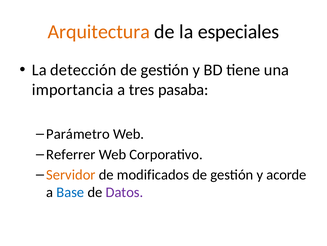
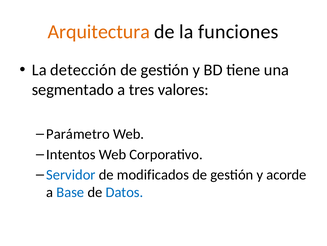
especiales: especiales -> funciones (238, 32)
importancia: importancia -> segmentado (73, 89)
pasaba: pasaba -> valores (183, 89)
Referrer: Referrer -> Intentos (71, 154)
Servidor colour: orange -> blue (71, 174)
Datos colour: purple -> blue (124, 192)
